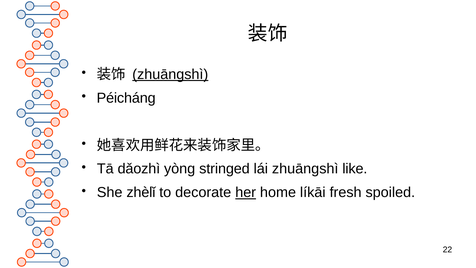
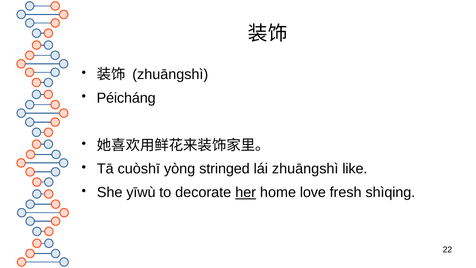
zhuāngshì underline: present -> none (170, 74)
dǎozhì: dǎozhì -> cuòshī (139, 169)
zhèlǐ: zhèlǐ -> yīwù (141, 192)
líkāi: líkāi -> love (313, 192)
spoiled: spoiled -> shìqing (390, 192)
